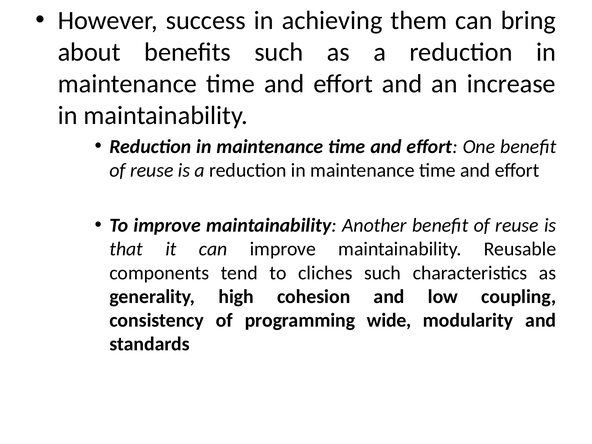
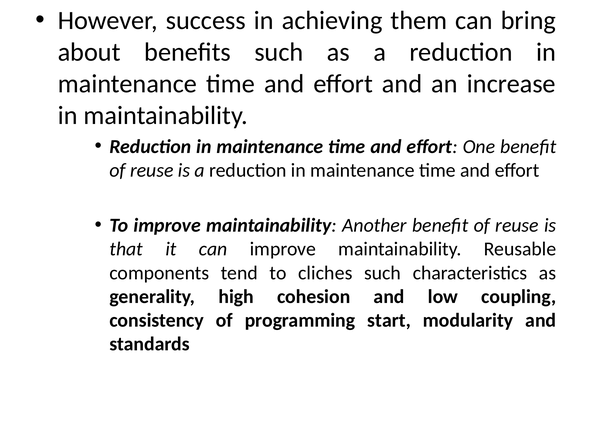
wide: wide -> start (389, 320)
